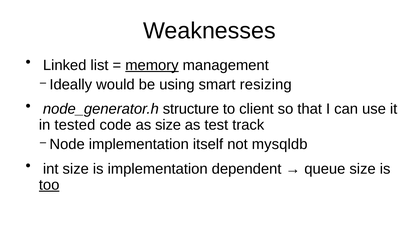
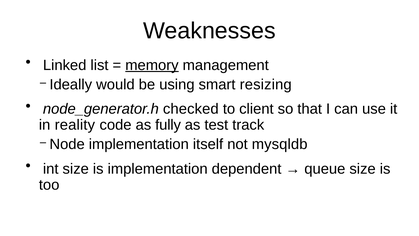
structure: structure -> checked (191, 109)
tested: tested -> reality (75, 125)
as size: size -> fully (168, 125)
too underline: present -> none (49, 185)
